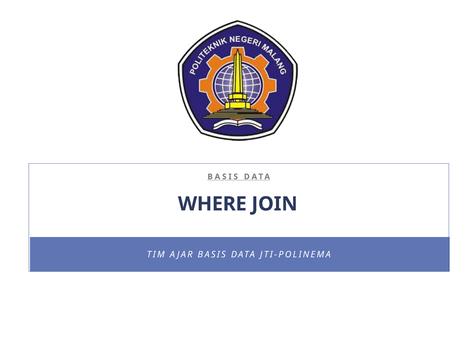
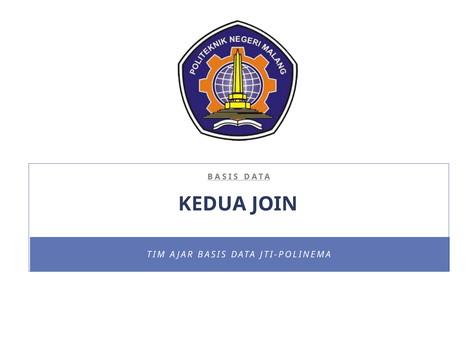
WHERE: WHERE -> KEDUA (212, 204)
